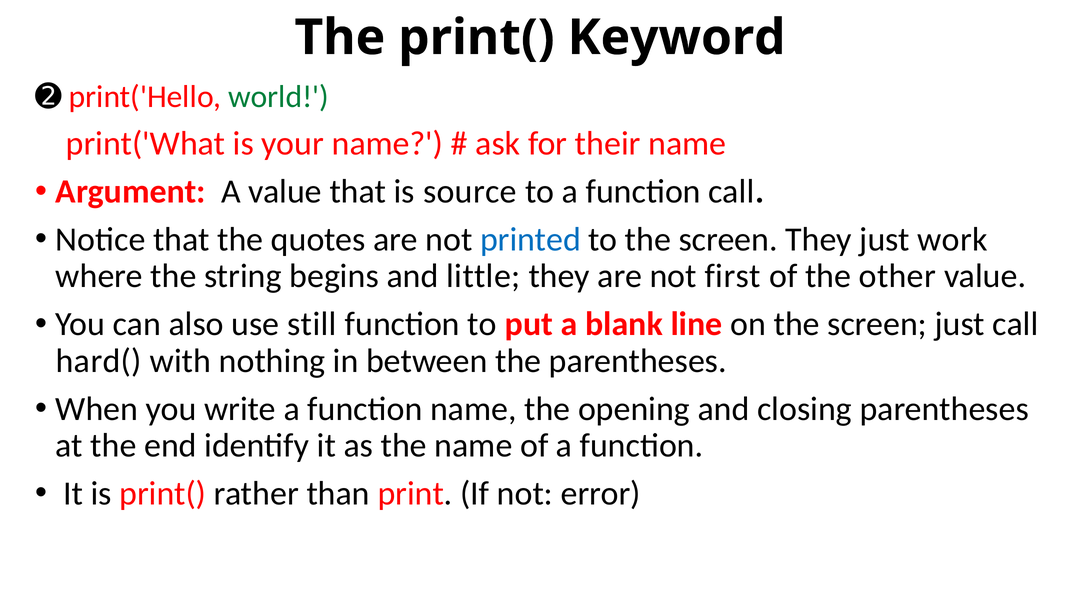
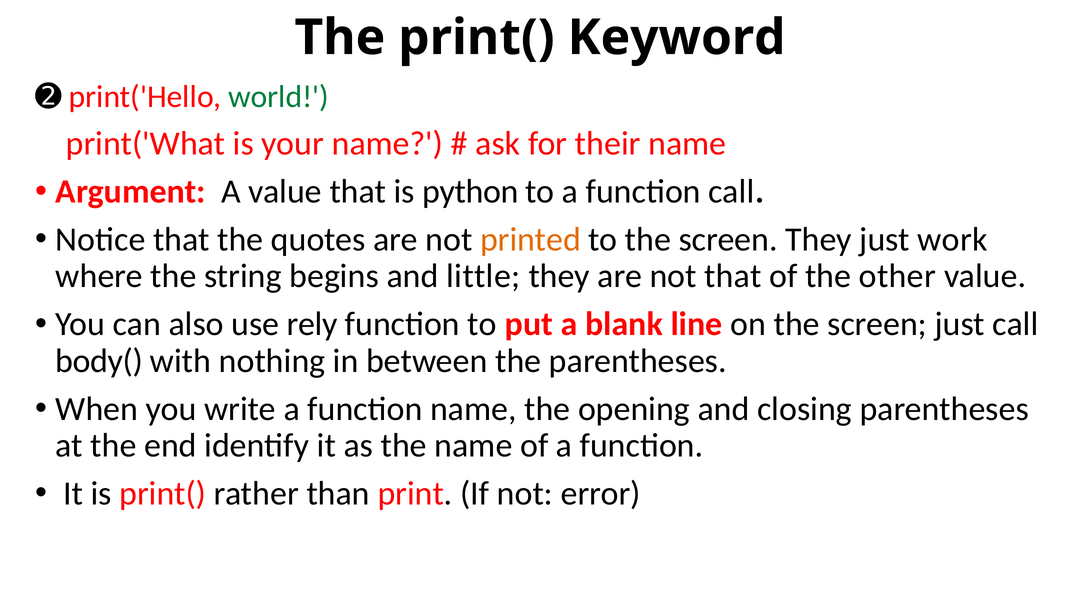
source: source -> python (470, 192)
printed colour: blue -> orange (530, 240)
not first: first -> that (733, 276)
still: still -> rely (312, 324)
hard(: hard( -> body( (99, 361)
